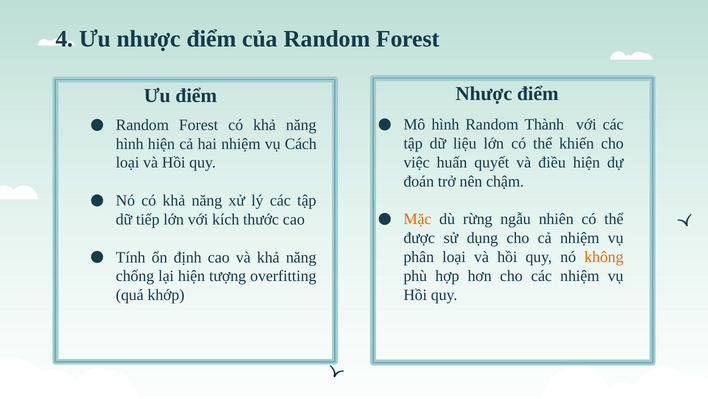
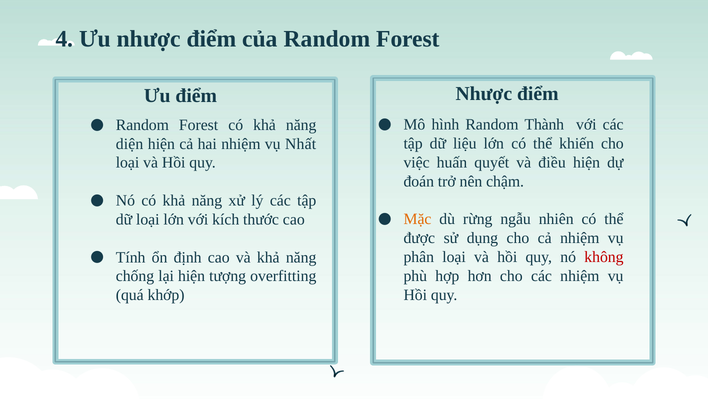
hình: hình -> diện (130, 144)
Cách: Cách -> Nhất (301, 144)
dữ tiếp: tiếp -> loại (148, 219)
không colour: orange -> red (604, 257)
